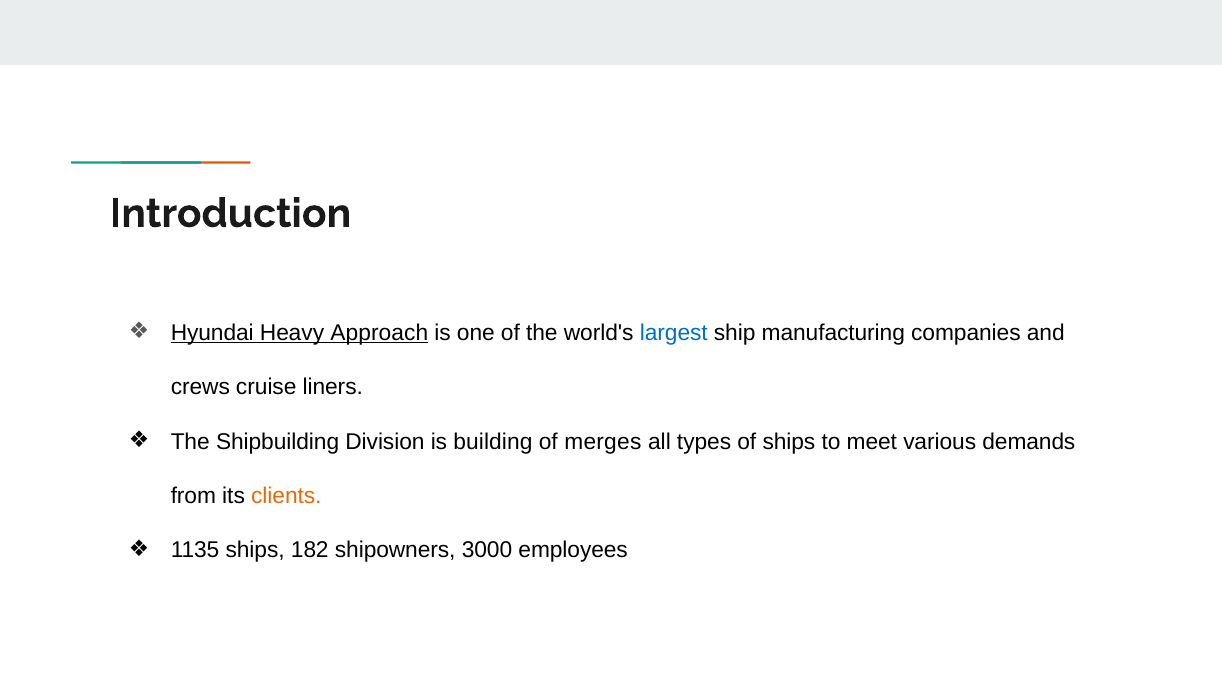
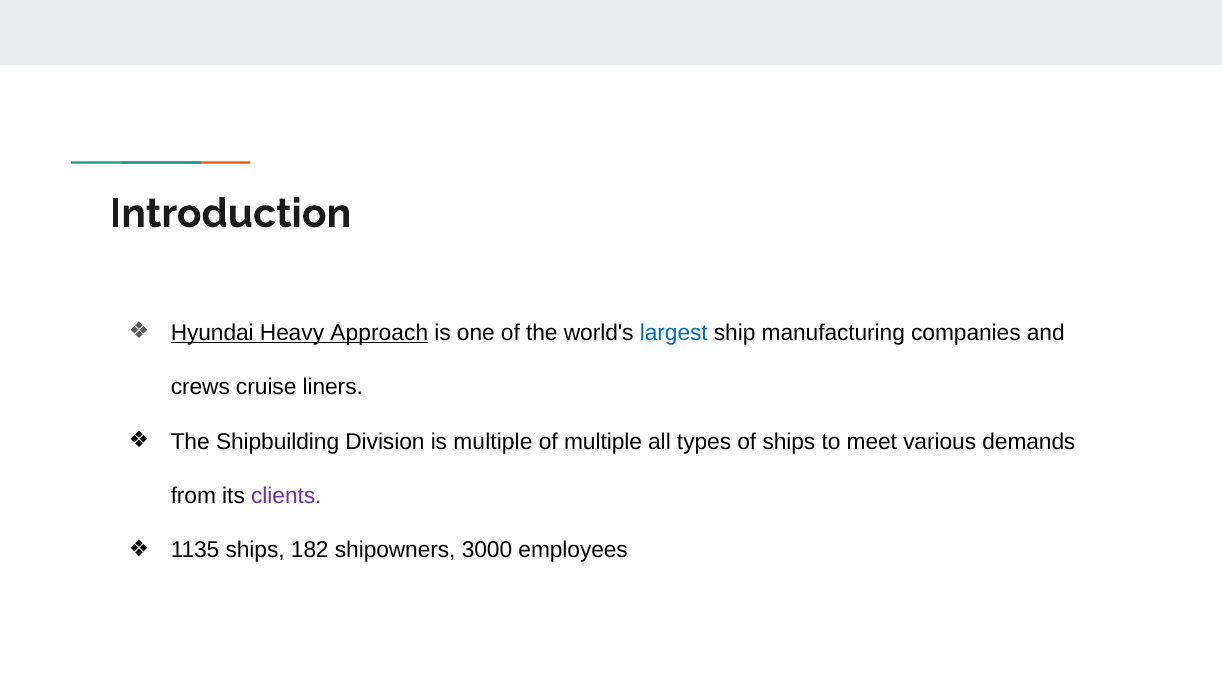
is building: building -> multiple (493, 441)
of merges: merges -> multiple (603, 441)
clients colour: orange -> purple (286, 495)
